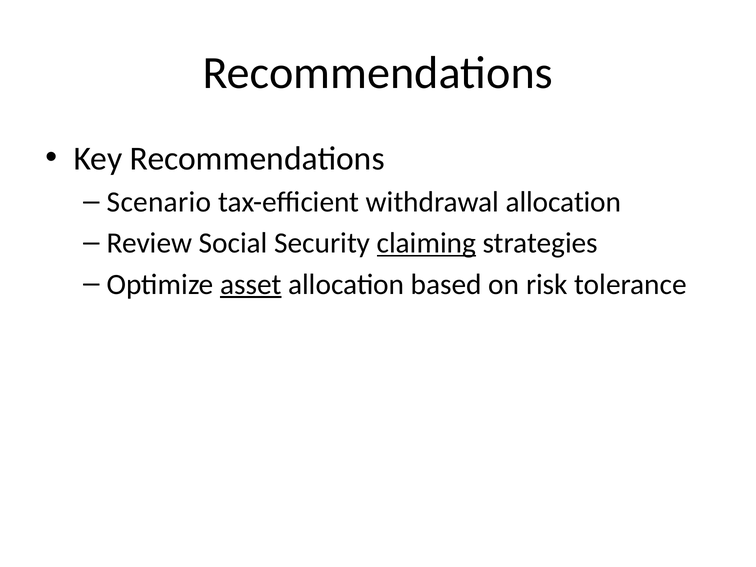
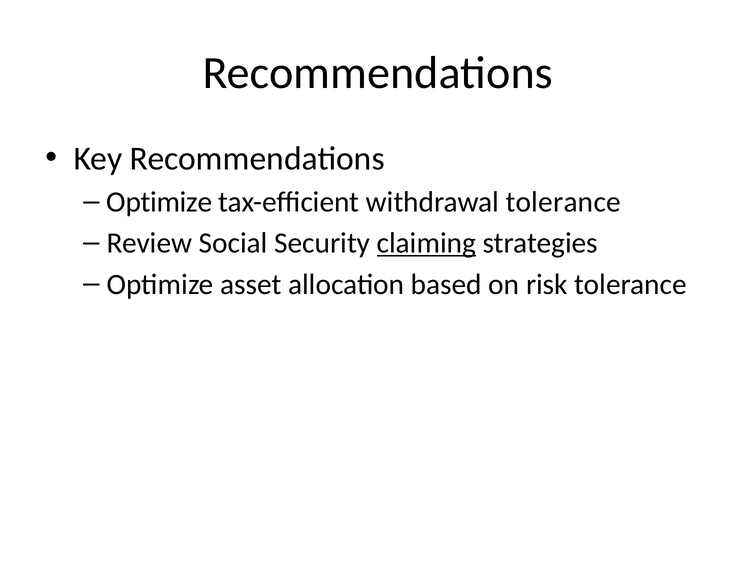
Scenario: Scenario -> Optimize (159, 202)
withdrawal allocation: allocation -> tolerance (563, 202)
asset underline: present -> none (251, 284)
